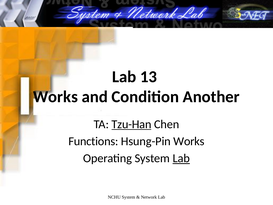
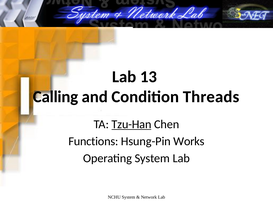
Works: Works -> Calling (56, 97)
Another: Another -> Threads (211, 97)
Lab underline: present -> none (181, 158)
